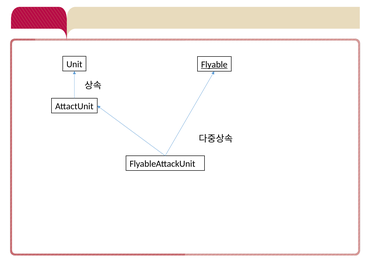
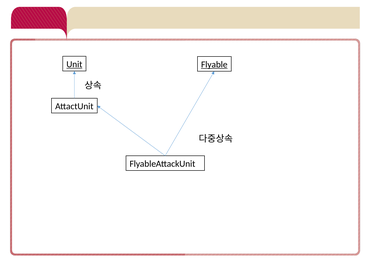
Unit underline: none -> present (74, 64)
